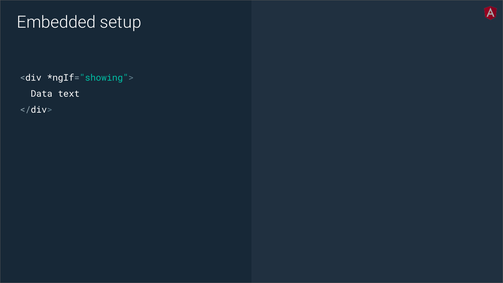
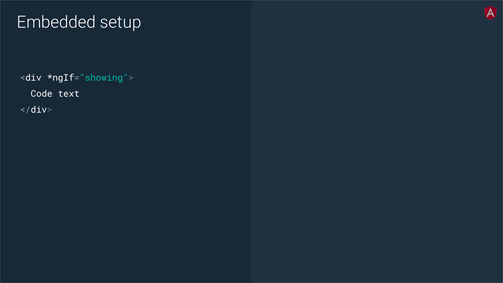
Data: Data -> Code (42, 94)
